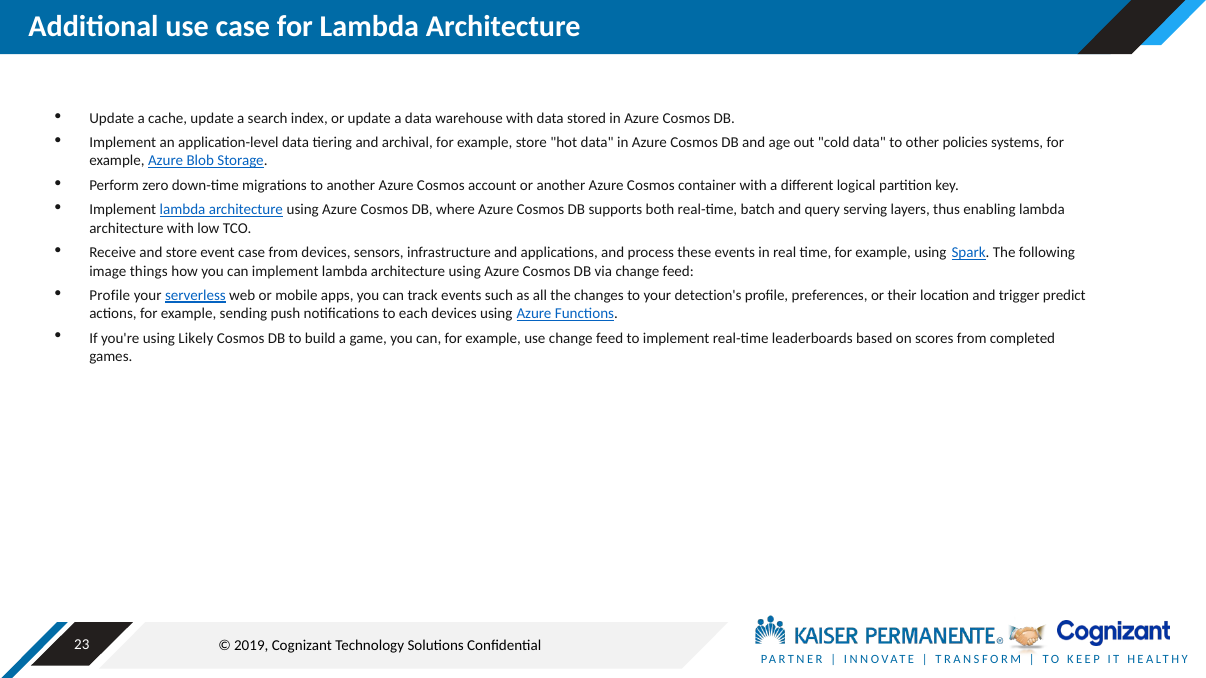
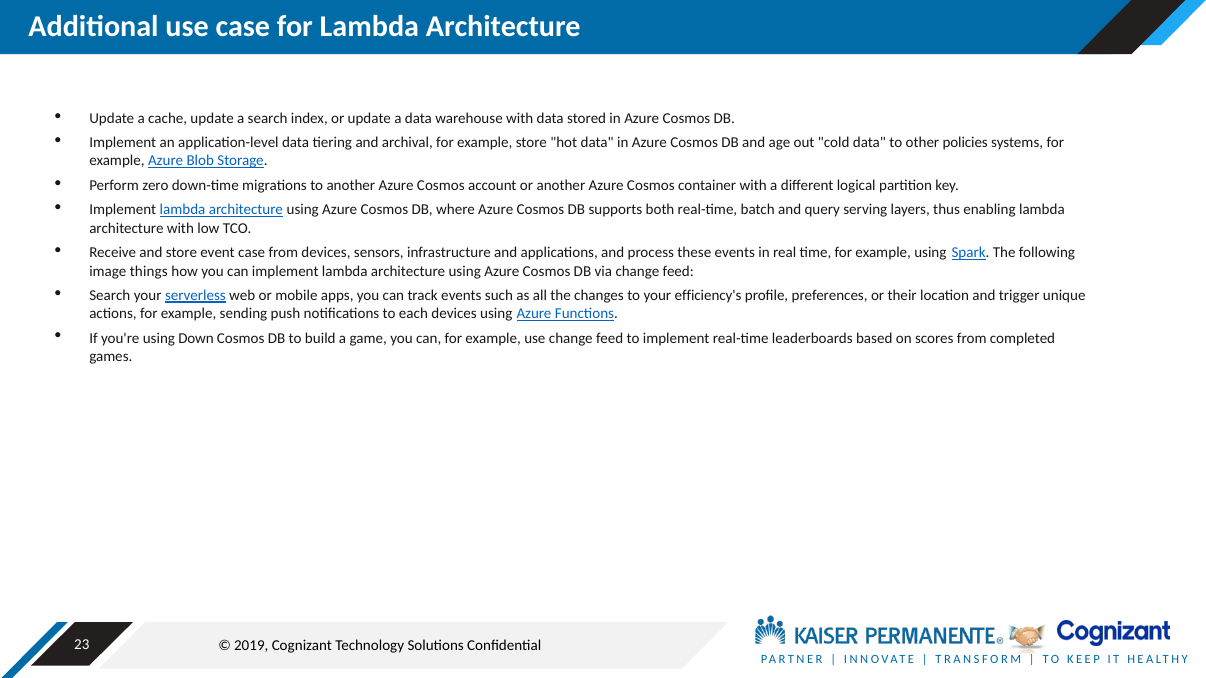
Profile: Profile -> Search (110, 296)
detection's: detection's -> efficiency's (708, 296)
predict: predict -> unique (1064, 296)
Likely: Likely -> Down (196, 339)
